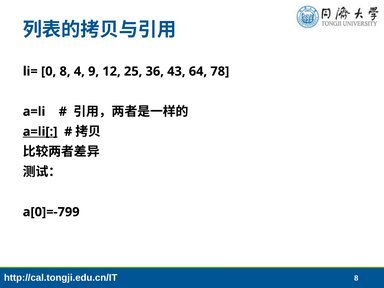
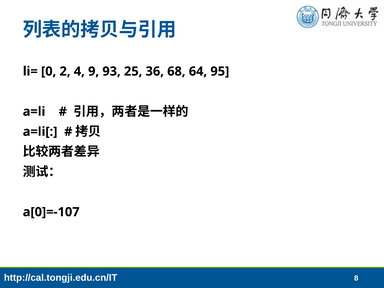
0 8: 8 -> 2 (65, 71)
12: 12 -> 93 (112, 71)
43: 43 -> 68 (176, 71)
78: 78 -> 95 (220, 71)
a=li[ underline: present -> none (40, 132)
a[0]=-799: a[0]=-799 -> a[0]=-107 (51, 212)
